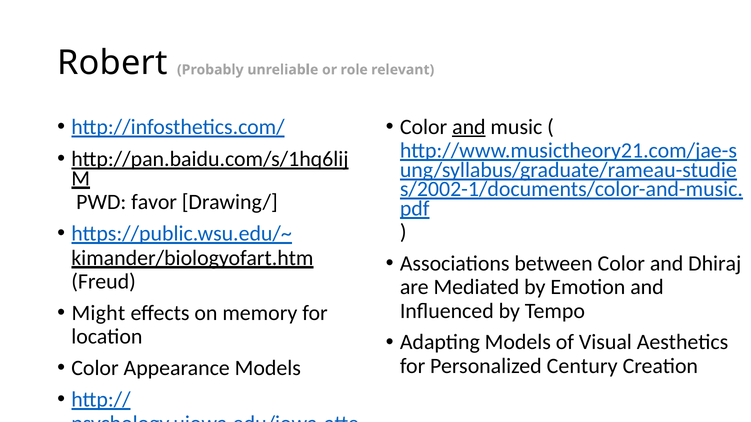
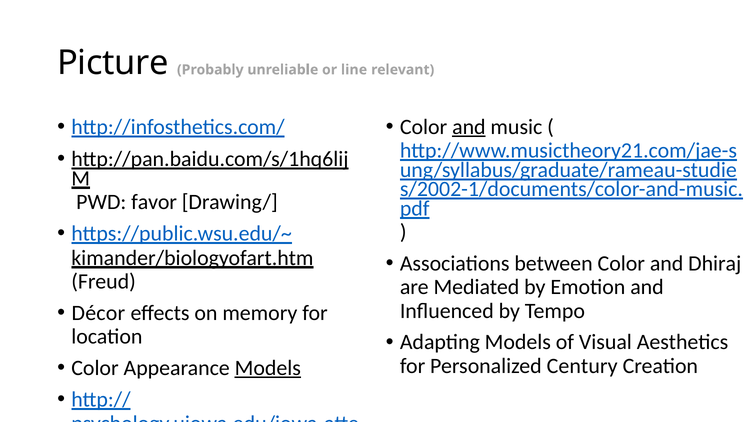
Robert: Robert -> Picture (113, 63)
role: role -> line (354, 70)
Might: Might -> Décor (98, 313)
Models underline: none -> present (268, 368)
